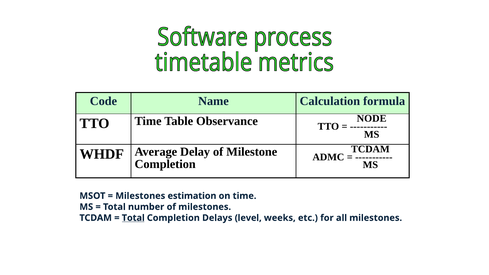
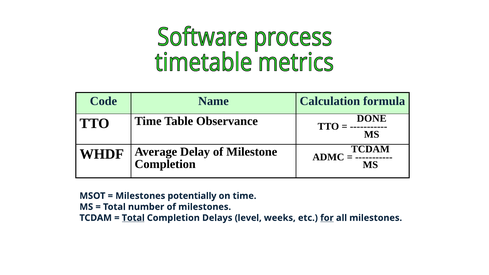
NODE: NODE -> DONE (372, 119)
estimation: estimation -> potentially (192, 196)
for underline: none -> present (327, 218)
